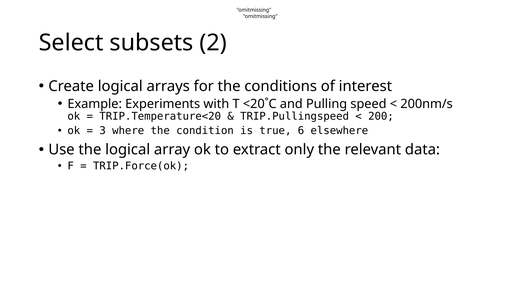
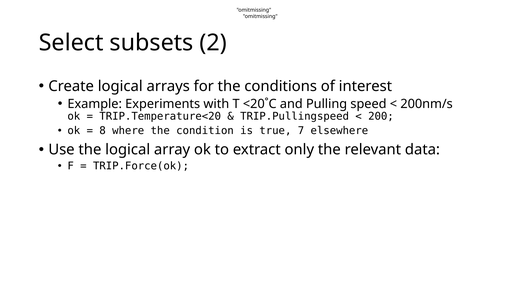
3: 3 -> 8 (103, 130)
6: 6 -> 7 (301, 130)
